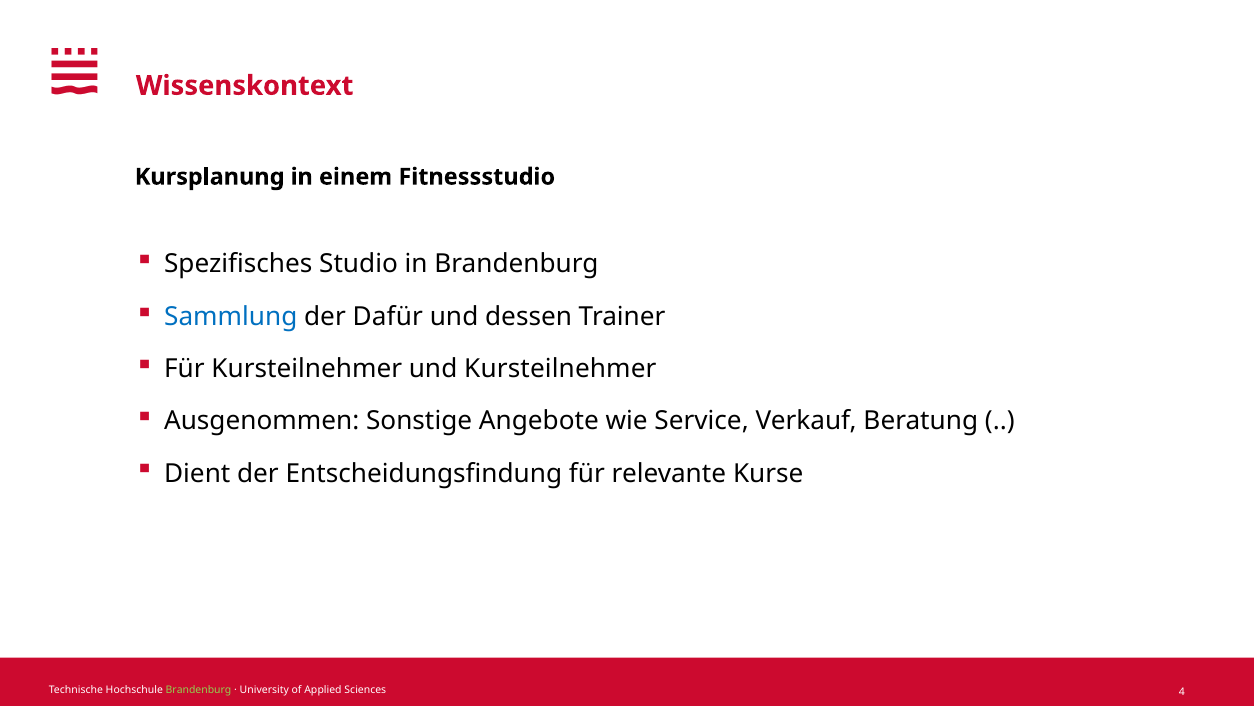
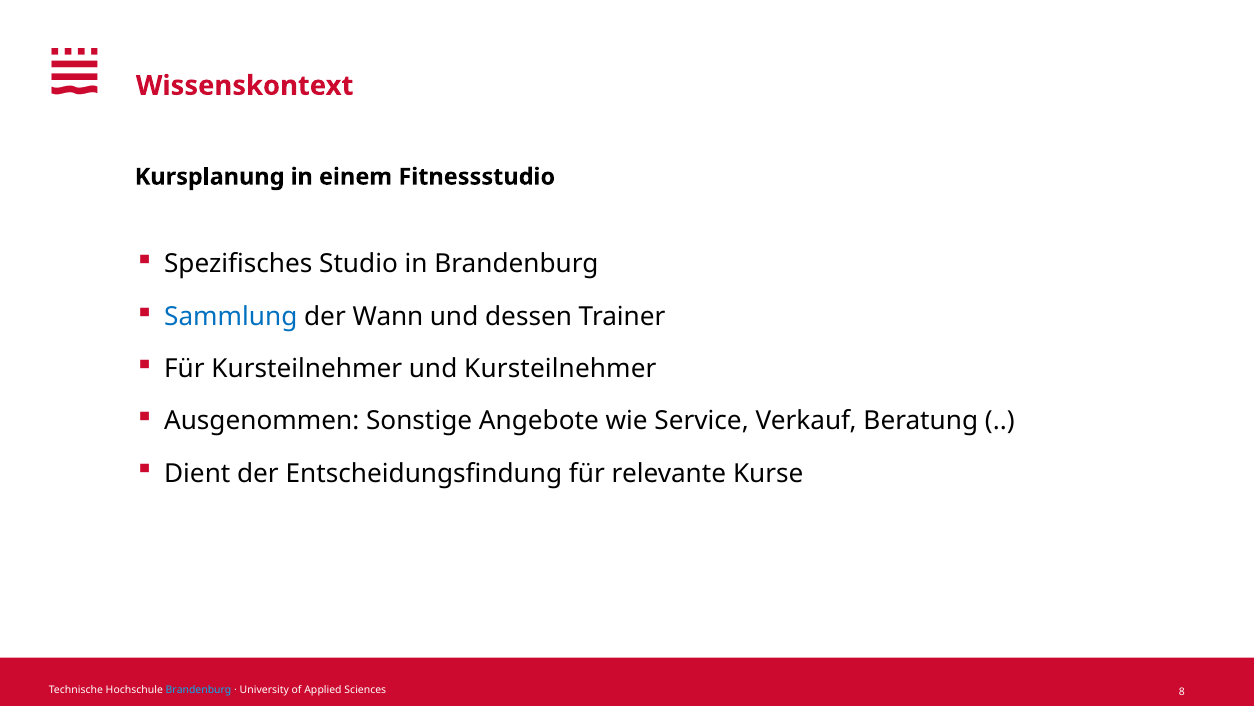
Dafür: Dafür -> Wann (388, 316)
Brandenburg colour: light green -> light blue (199, 690)
4: 4 -> 8 (1182, 692)
